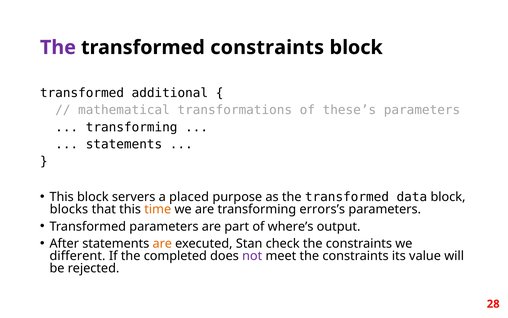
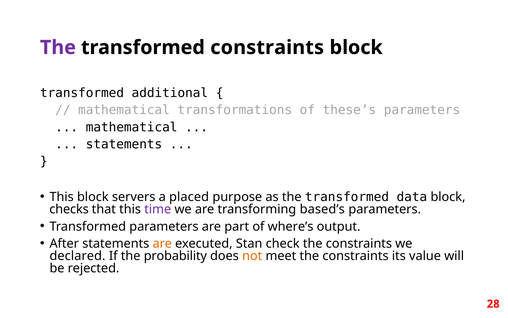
transforming: transforming -> mathematical (132, 127)
blocks: blocks -> checks (69, 209)
time colour: orange -> purple (158, 209)
errors’s: errors’s -> based’s (322, 209)
different: different -> declared (77, 256)
completed: completed -> probability (175, 256)
not colour: purple -> orange (252, 256)
